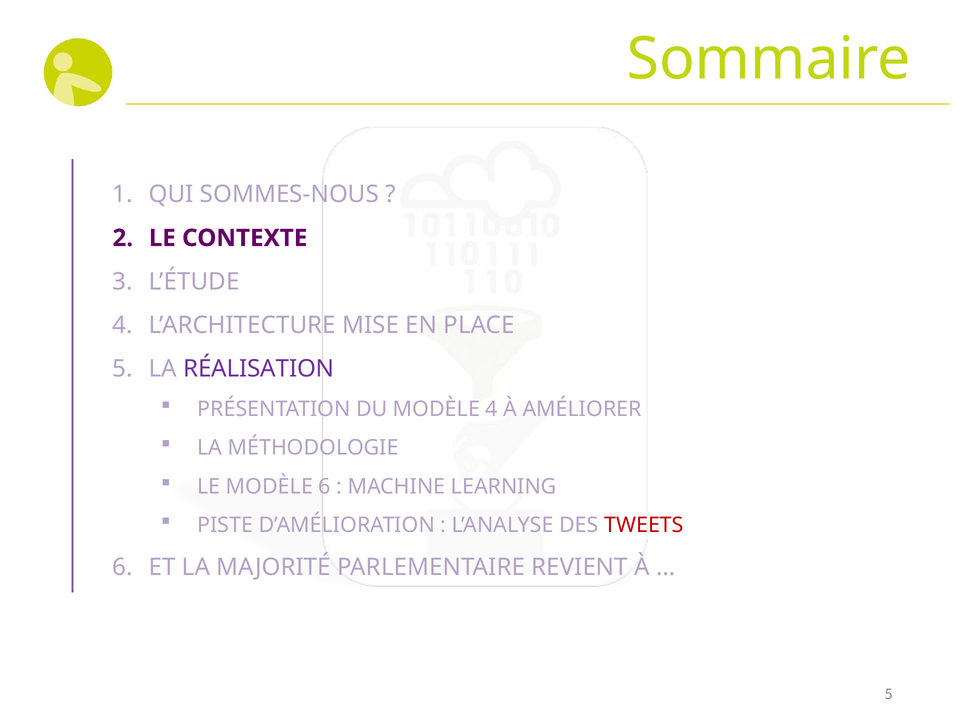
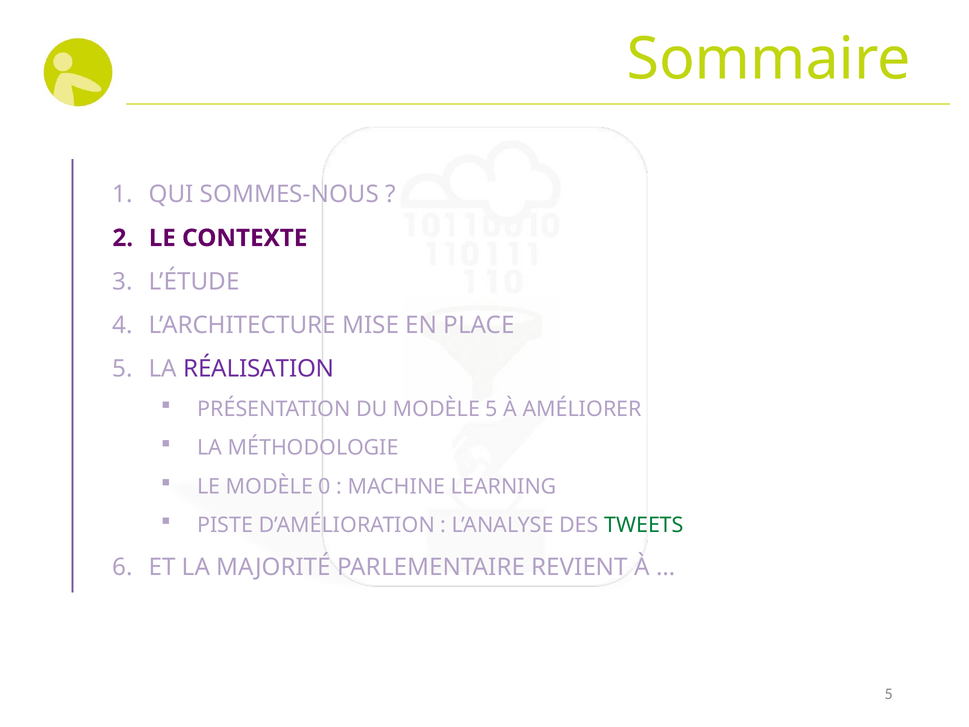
MODÈLE 4: 4 -> 5 (492, 409)
MODÈLE 6: 6 -> 0 (325, 486)
TWEETS colour: red -> green (644, 525)
